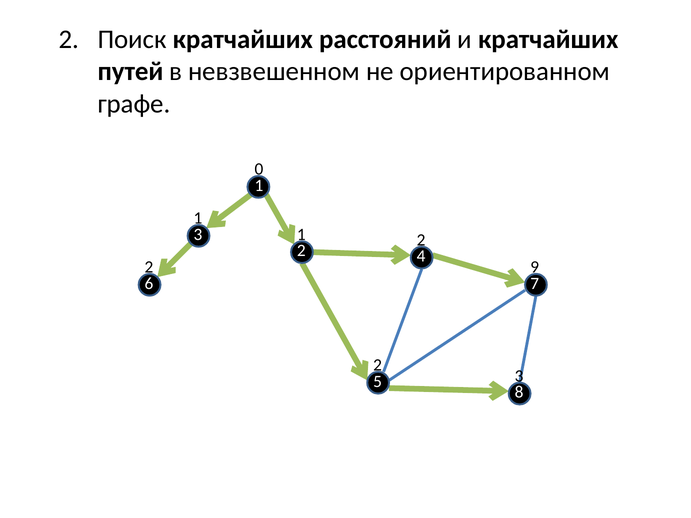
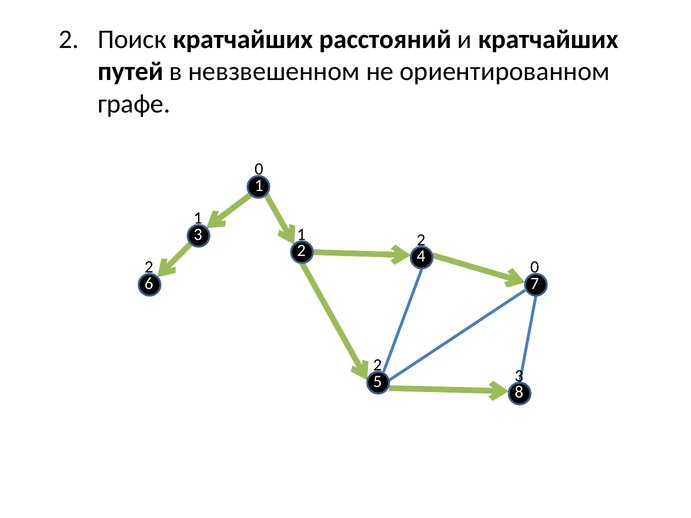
2 9: 9 -> 0 (535, 267)
